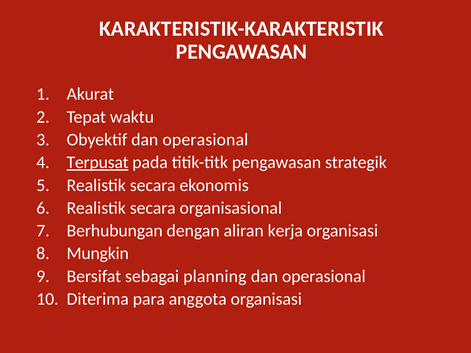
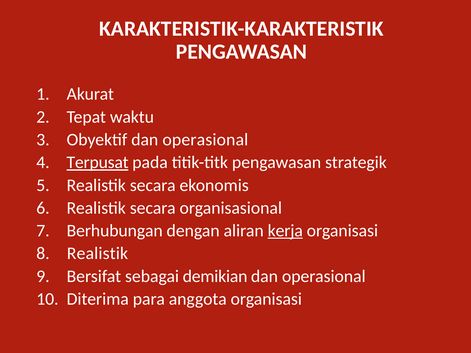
kerja underline: none -> present (285, 231)
8 Mungkin: Mungkin -> Realistik (97, 254)
planning: planning -> demikian (215, 276)
